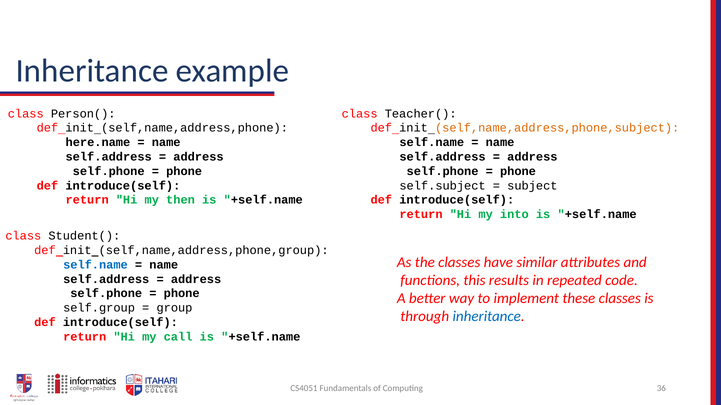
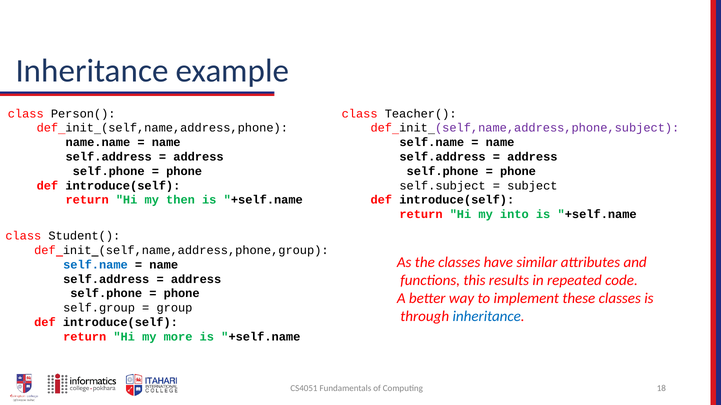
self,name,address,phone,subject colour: orange -> purple (557, 128)
here.name: here.name -> name.name (98, 143)
call: call -> more (178, 337)
36: 36 -> 18 (661, 389)
